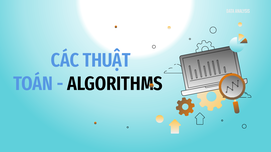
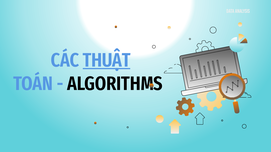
THUẬT underline: none -> present (107, 60)
